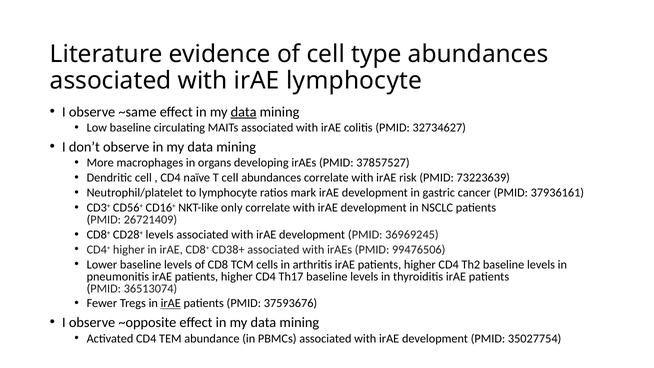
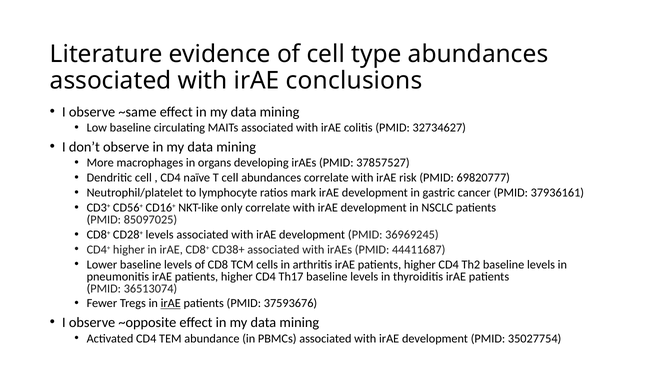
irAE lymphocyte: lymphocyte -> conclusions (354, 80)
data underline: present -> none (244, 112)
73223639: 73223639 -> 69820777 (483, 178)
26721409: 26721409 -> 85097025 (150, 220)
99476506: 99476506 -> 44411687 (419, 250)
